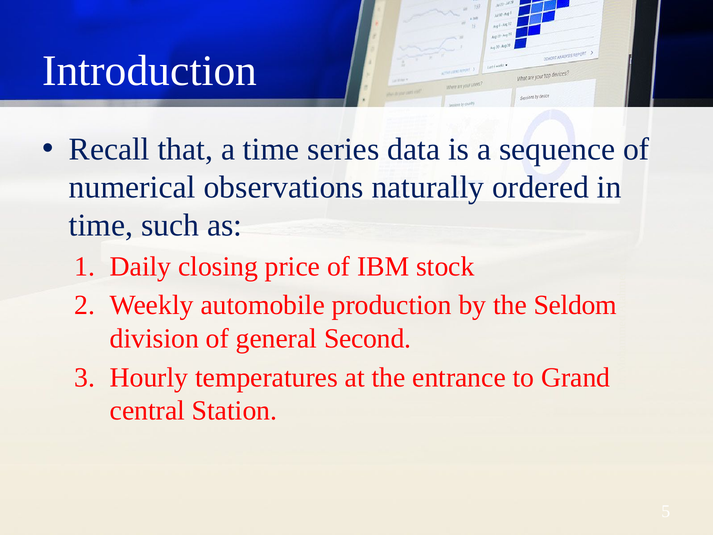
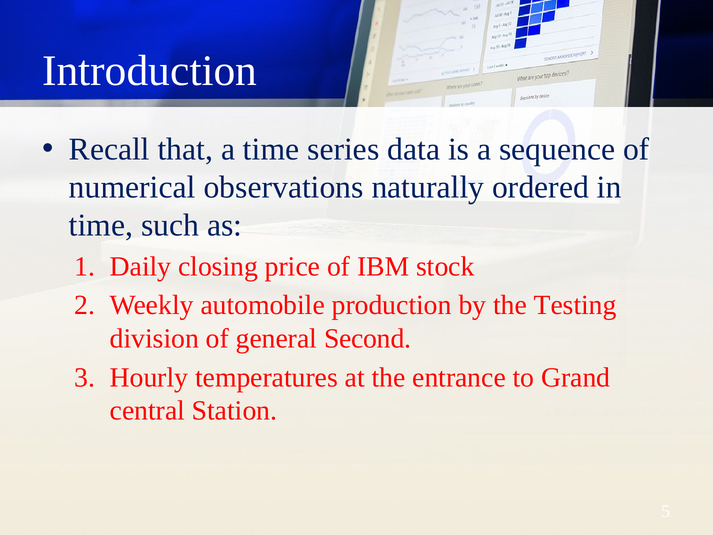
Seldom: Seldom -> Testing (575, 305)
